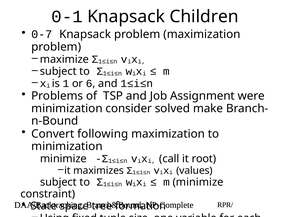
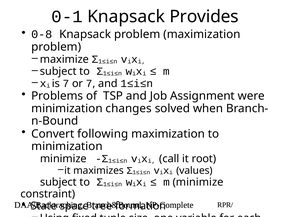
Children: Children -> Provides (204, 17)
0-7: 0-7 -> 0-8 (42, 34)
is 1: 1 -> 7 (66, 84)
or 6: 6 -> 7 (89, 84)
consider: consider -> changes (129, 109)
make: make -> when (208, 109)
